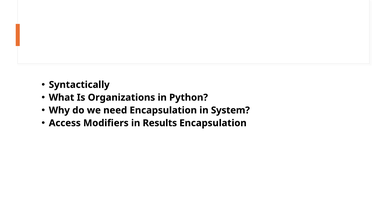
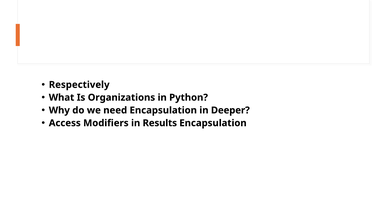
Syntactically: Syntactically -> Respectively (79, 85)
System: System -> Deeper (230, 110)
